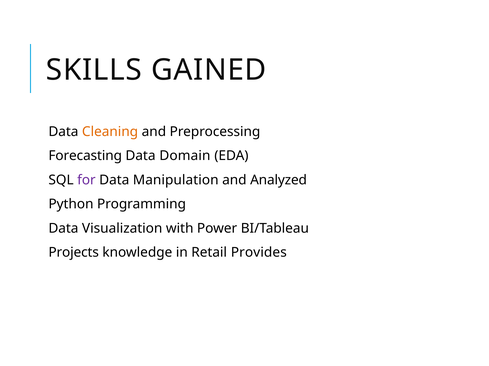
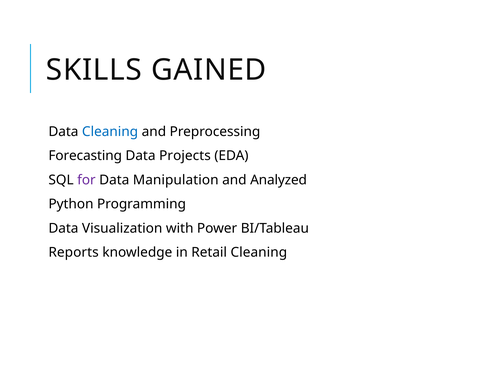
Cleaning colour: orange -> blue (110, 132)
Domain: Domain -> Projects (185, 156)
Projects: Projects -> Reports (74, 253)
Retail Provides: Provides -> Cleaning (259, 253)
